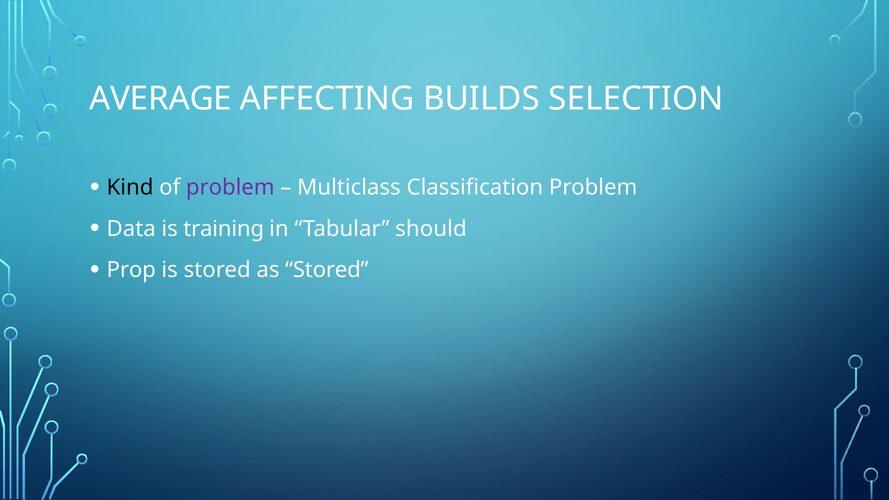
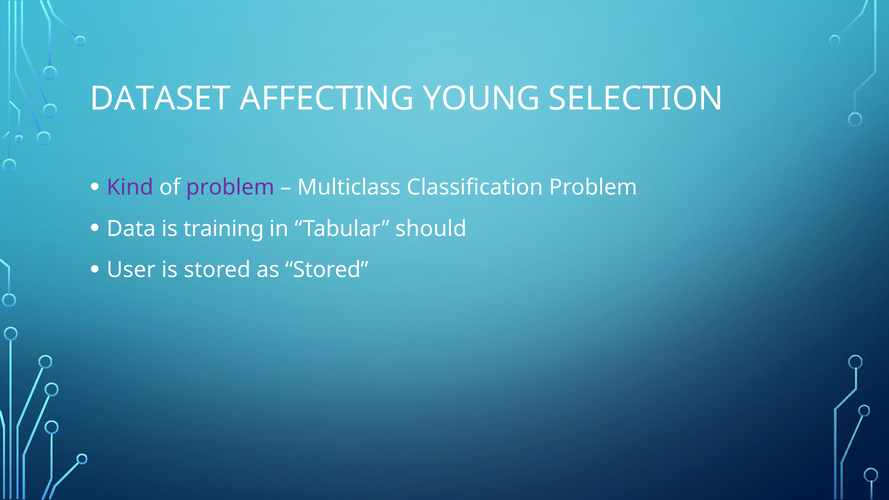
AVERAGE: AVERAGE -> DATASET (160, 99)
BUILDS: BUILDS -> YOUNG (482, 99)
Kind colour: black -> purple (130, 188)
Prop: Prop -> User (131, 270)
